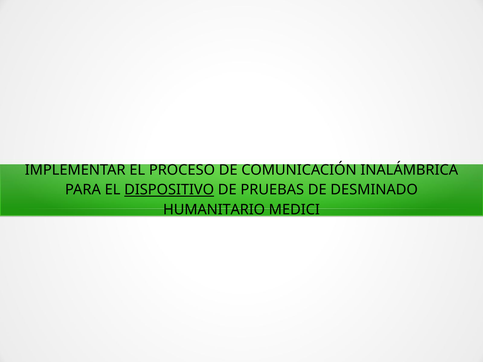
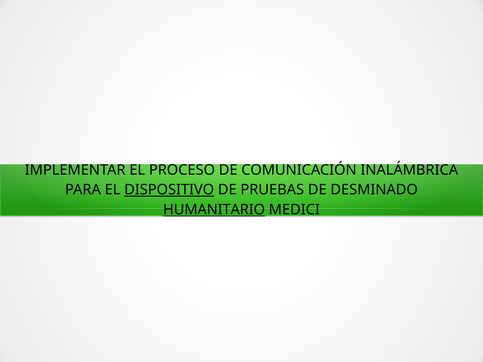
HUMANITARIO underline: none -> present (214, 210)
